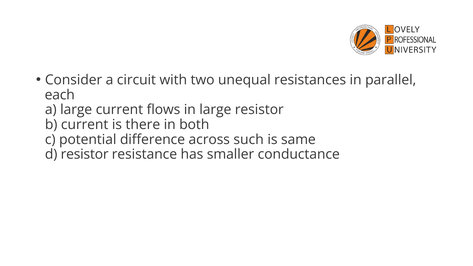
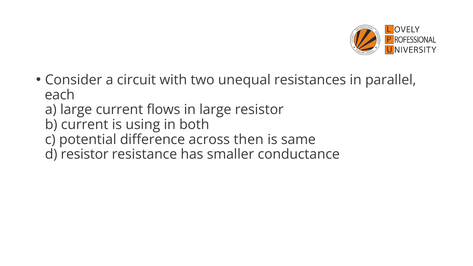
there: there -> using (143, 125)
such: such -> then (249, 140)
